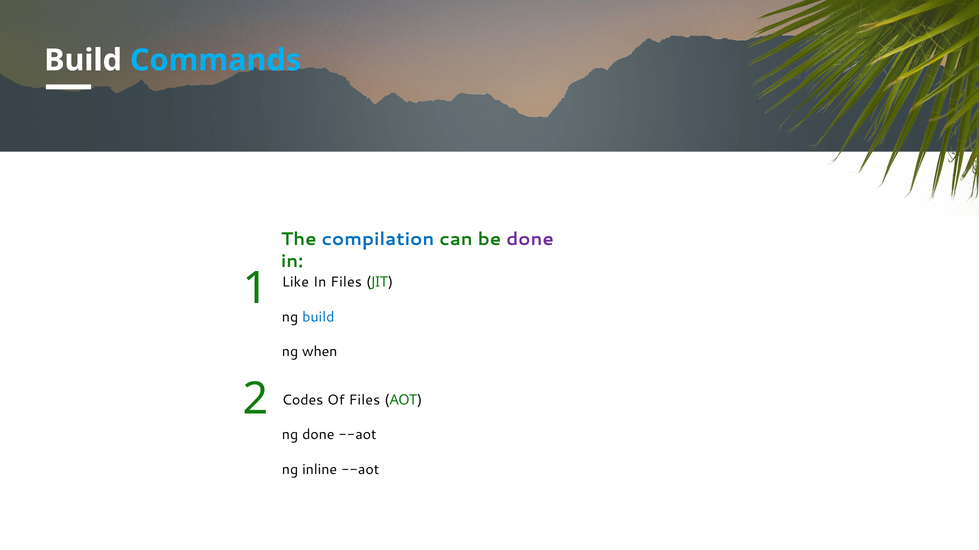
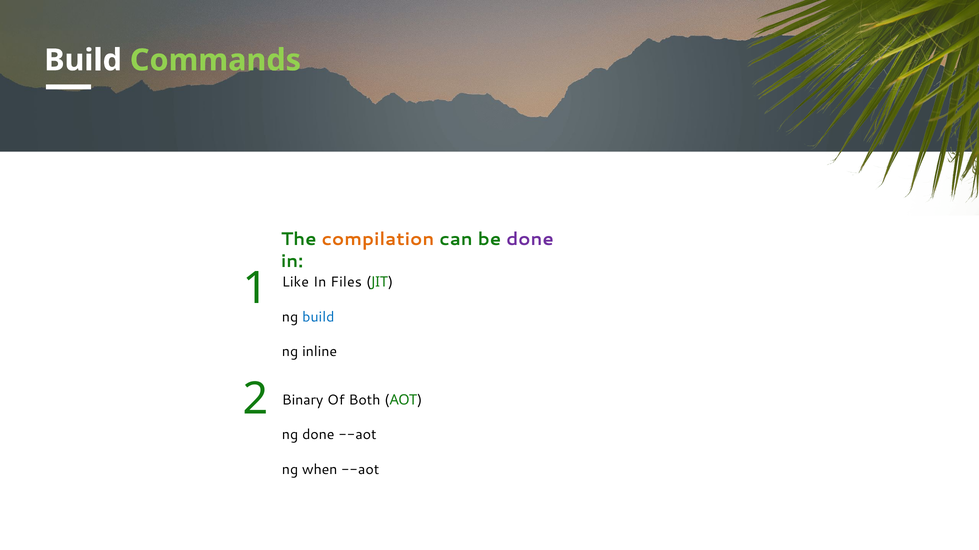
Commands colour: light blue -> light green (215, 60)
compilation colour: blue -> orange (378, 240)
when: when -> inline (320, 352)
Codes: Codes -> Binary (303, 401)
Of Files: Files -> Both (365, 401)
inline: inline -> when (320, 470)
